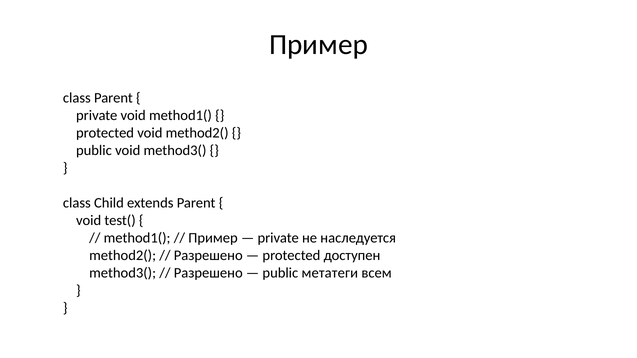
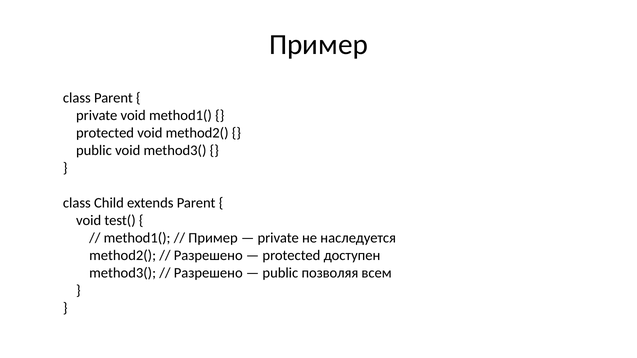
метатеги: метатеги -> позволяя (330, 273)
